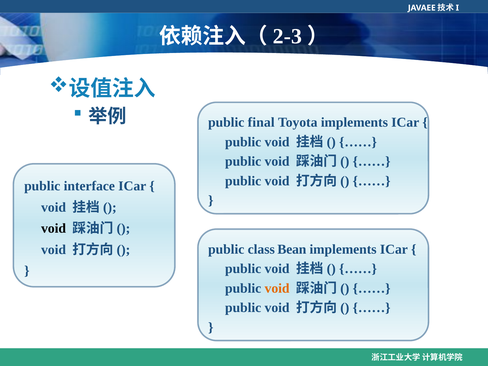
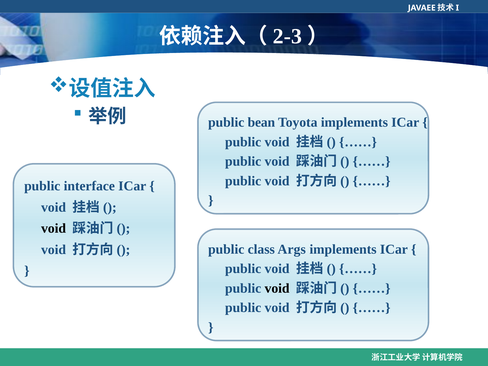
final: final -> bean (261, 122)
Bean: Bean -> Args (292, 249)
void colour: orange -> black (277, 288)
